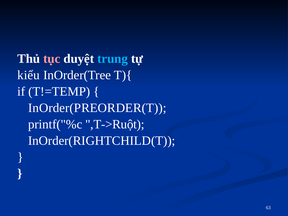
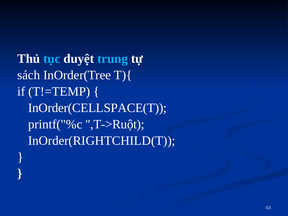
tục colour: pink -> light blue (52, 59)
kiểu: kiểu -> sách (29, 75)
InOrder(PREORDER(T: InOrder(PREORDER(T -> InOrder(CELLSPACE(T (97, 108)
